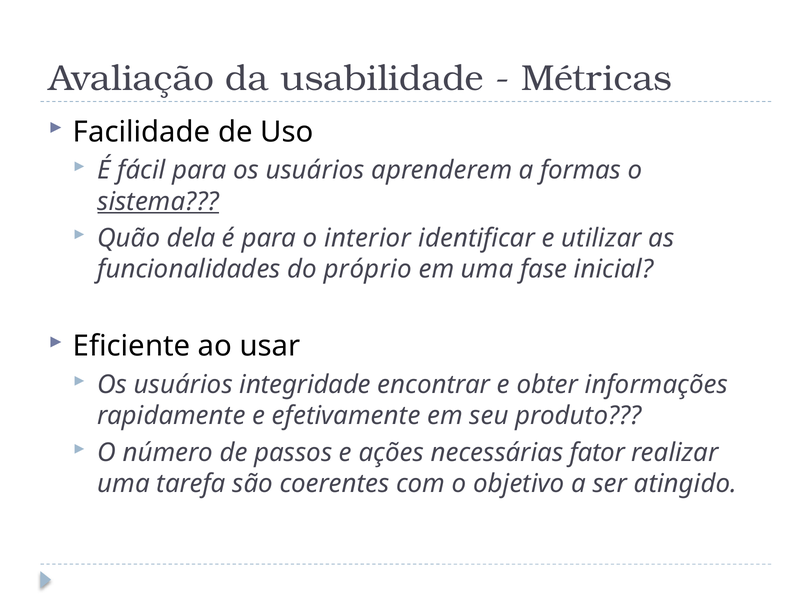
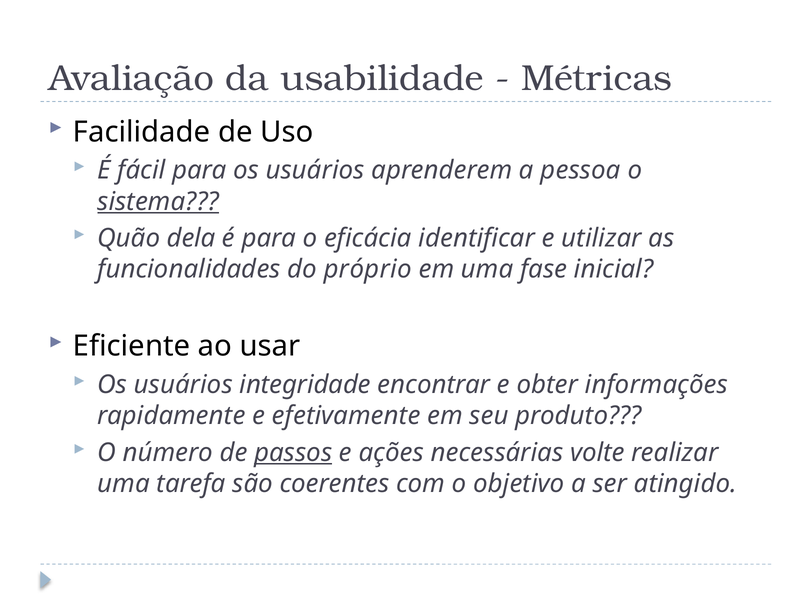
formas: formas -> pessoa (581, 170)
interior: interior -> eficácia (368, 238)
passos underline: none -> present (293, 453)
fator: fator -> volte (597, 453)
